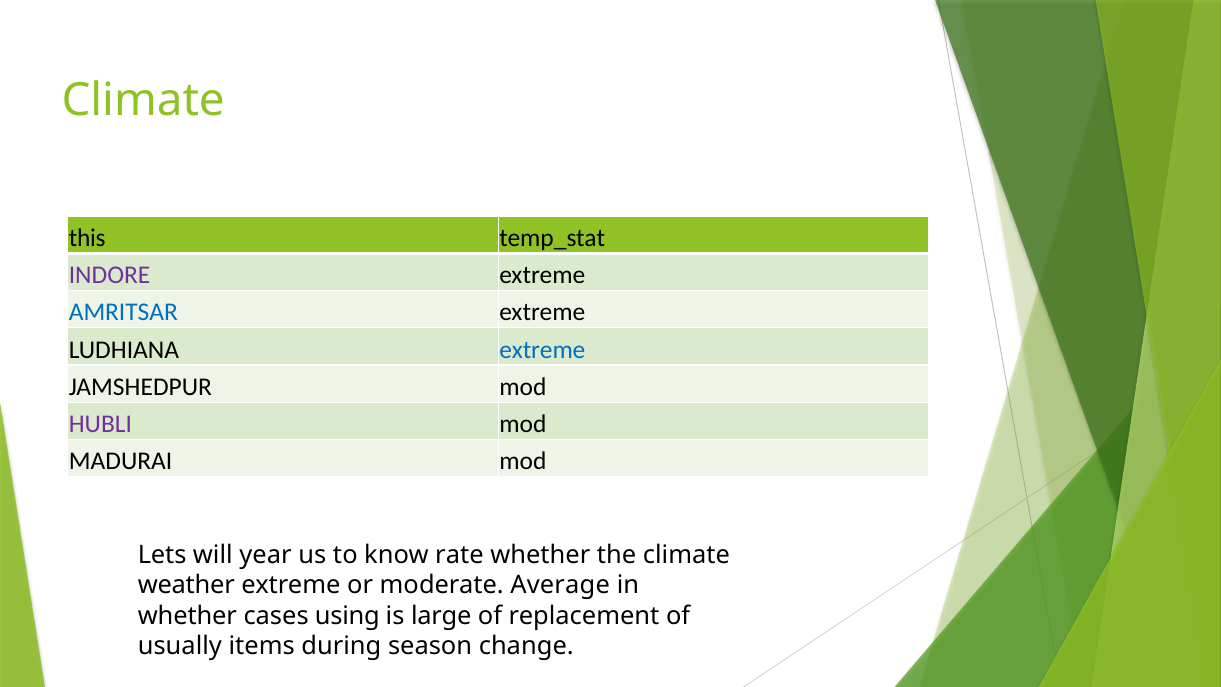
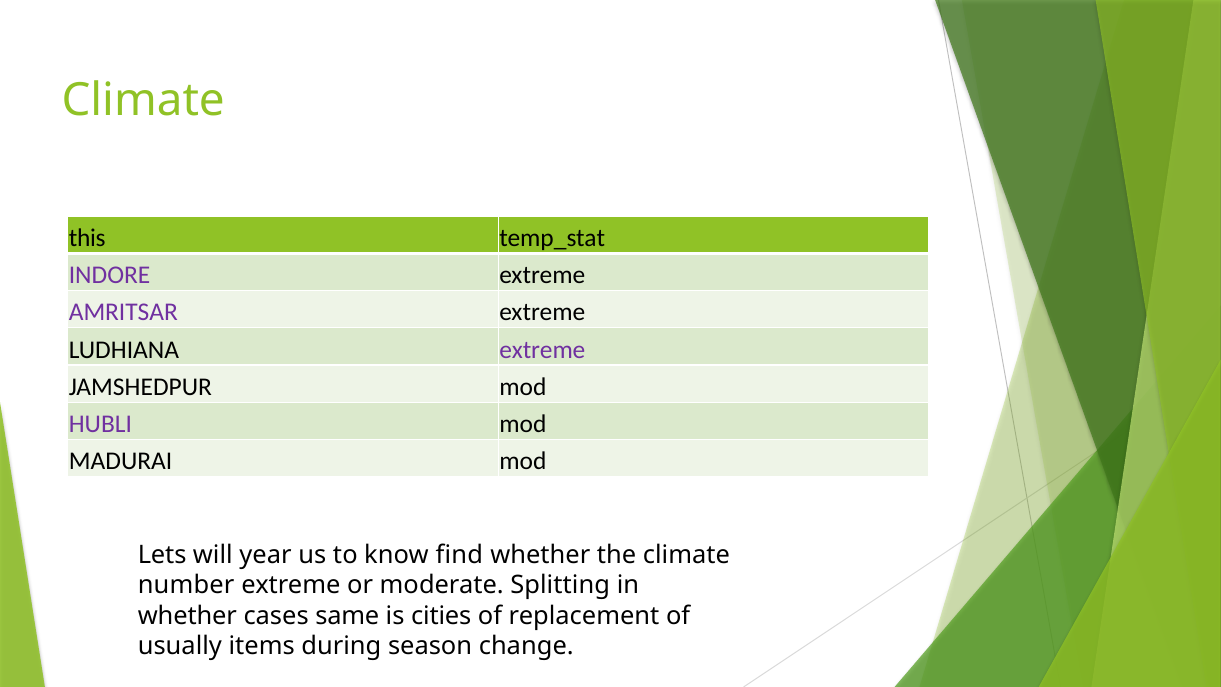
AMRITSAR colour: blue -> purple (123, 313)
extreme colour: blue -> purple (542, 350)
rate: rate -> find (459, 555)
weather: weather -> number (186, 585)
Average: Average -> Splitting (560, 585)
using: using -> same (347, 616)
large: large -> cities (441, 616)
